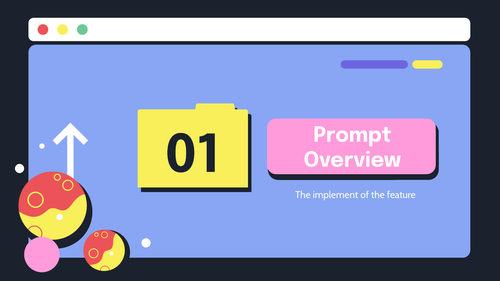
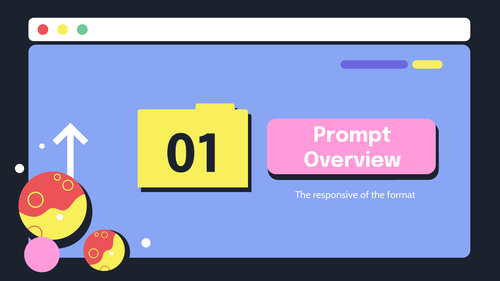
implement: implement -> responsive (335, 195)
feature: feature -> format (401, 195)
